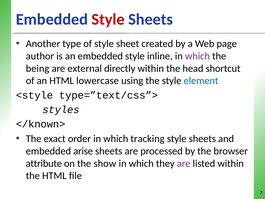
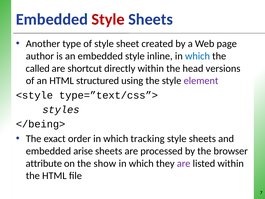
which colour: purple -> blue (197, 56)
being: being -> called (38, 68)
external: external -> shortcut (85, 68)
shortcut: shortcut -> versions (223, 68)
lowercase: lowercase -> structured (98, 81)
element colour: blue -> purple (201, 81)
</known>: </known> -> </being> (41, 124)
